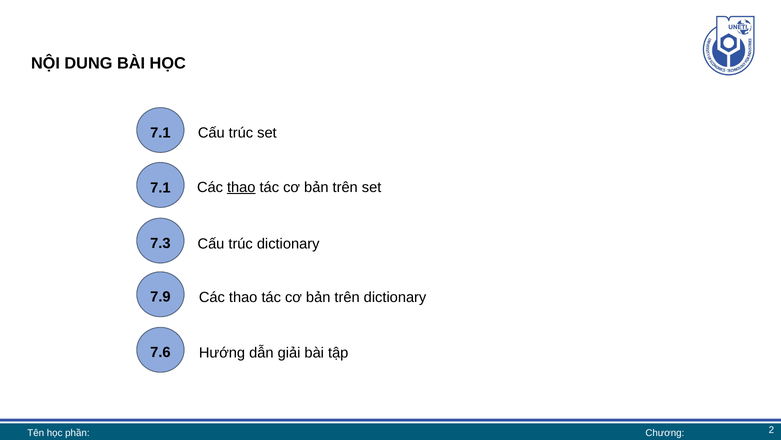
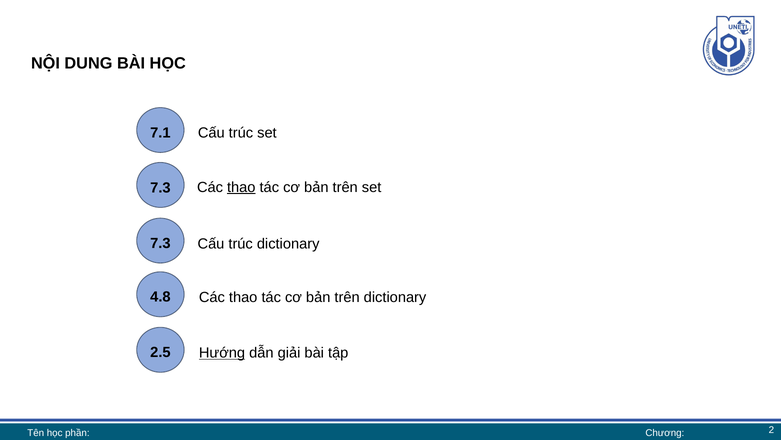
7.1: 7.1 -> 7.3 (160, 187)
7.9: 7.9 -> 4.8 (160, 297)
7.6: 7.6 -> 2.5 (160, 352)
Hướng underline: none -> present (222, 352)
